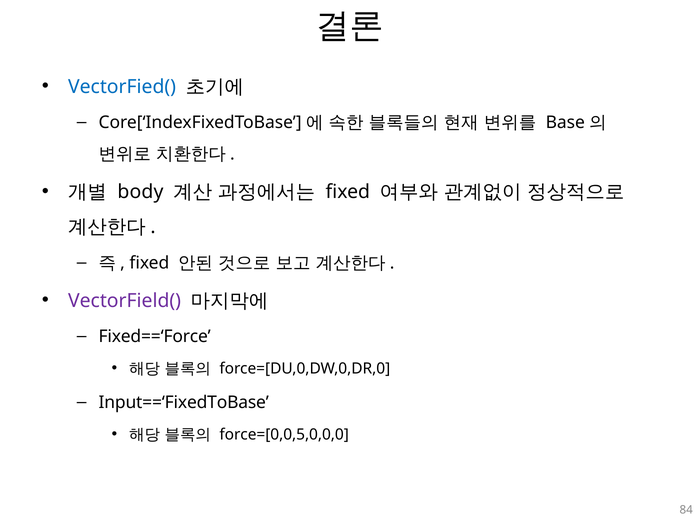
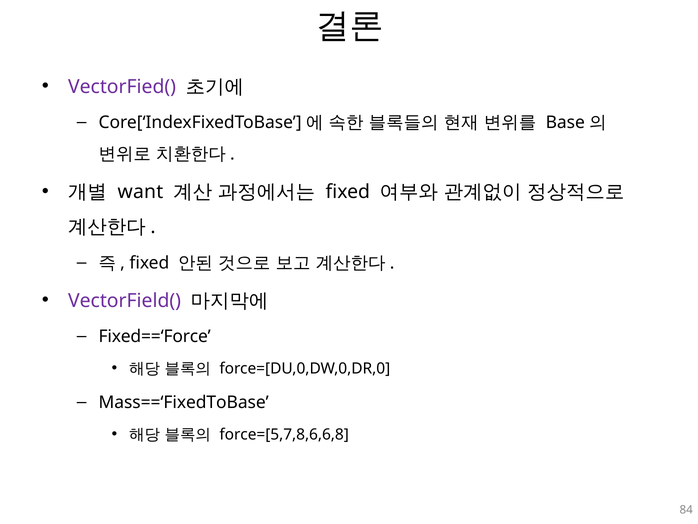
VectorFied( colour: blue -> purple (122, 87)
body: body -> want (140, 192)
Input==‘FixedToBase: Input==‘FixedToBase -> Mass==‘FixedToBase (184, 402)
force=[0,0,5,0,0,0: force=[0,0,5,0,0,0 -> force=[5,7,8,6,6,8 (284, 434)
